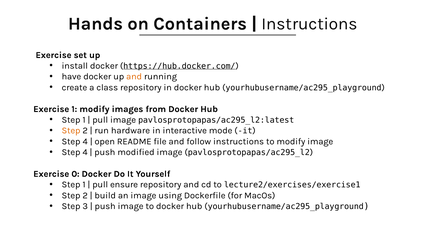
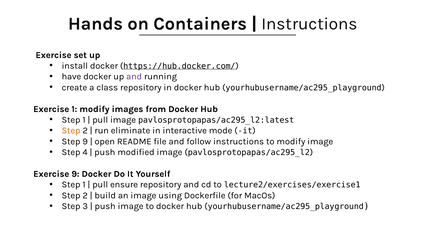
and colour: orange -> purple (134, 77)
hardware: hardware -> eliminate (131, 131)
4: 4 -> 9 (85, 141)
Exercise 0: 0 -> 9 (75, 174)
